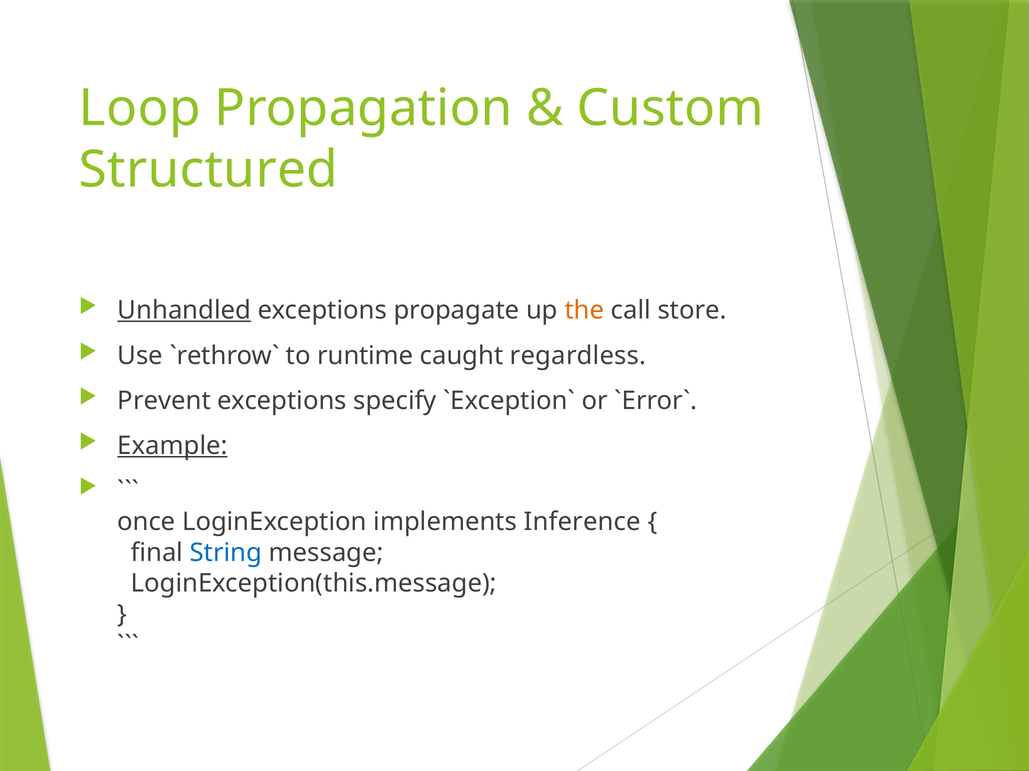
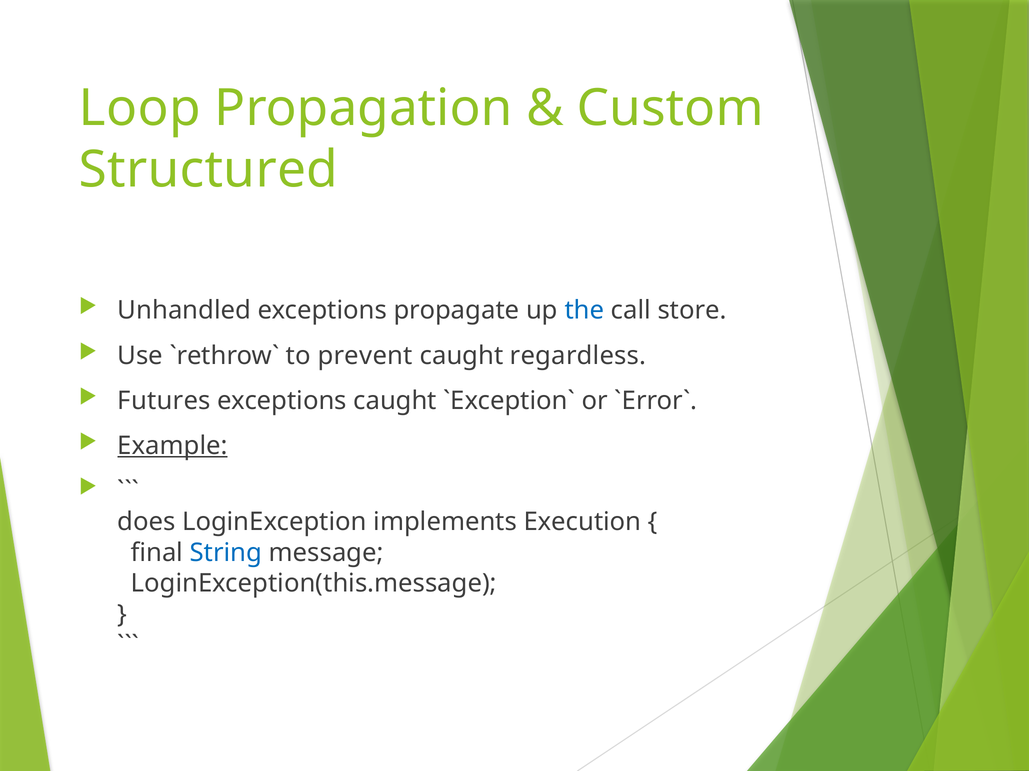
Unhandled underline: present -> none (184, 311)
the colour: orange -> blue (584, 311)
runtime: runtime -> prevent (365, 356)
Prevent: Prevent -> Futures (164, 401)
exceptions specify: specify -> caught (395, 401)
once: once -> does (146, 522)
Inference: Inference -> Execution (582, 522)
